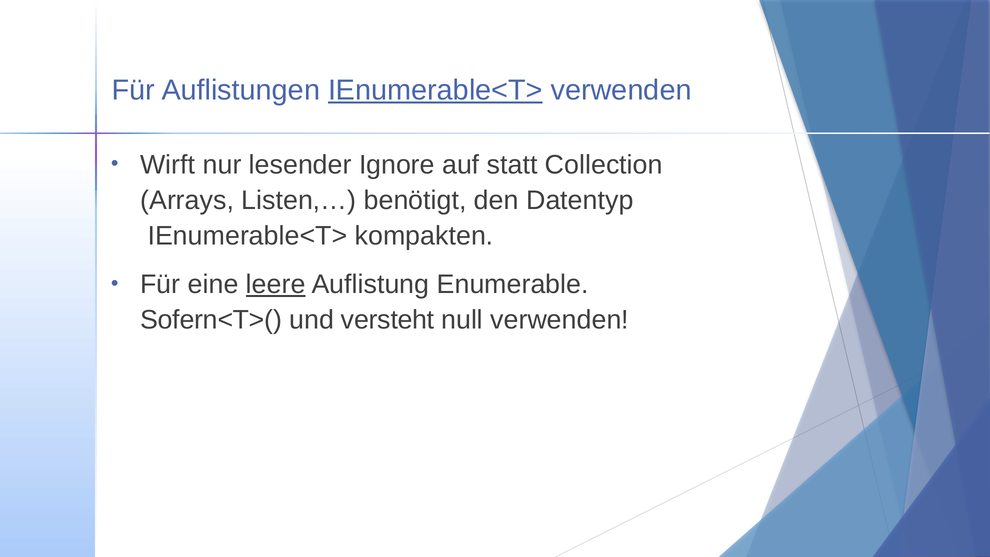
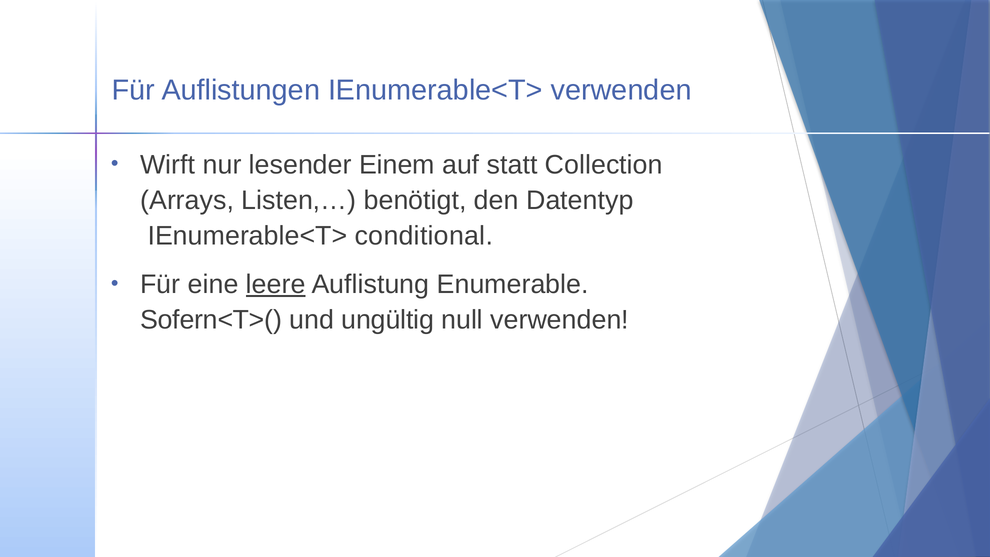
IEnumerable<T> underline: present -> none (435, 90)
Ignore: Ignore -> Einem (397, 165)
kompakten: kompakten -> conditional (424, 236)
versteht: versteht -> ungültig (388, 320)
